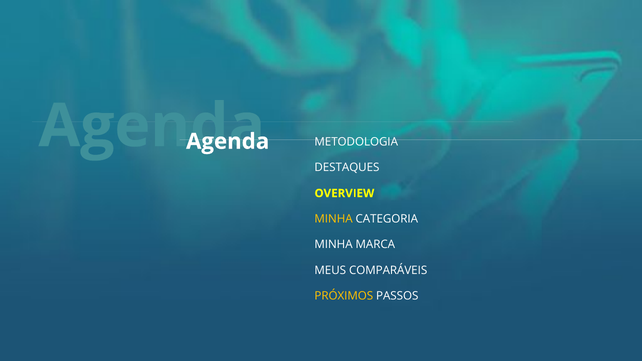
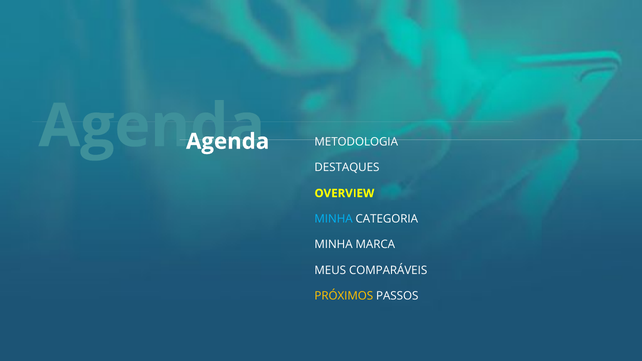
MINHA colour: yellow -> light blue (334, 219)
